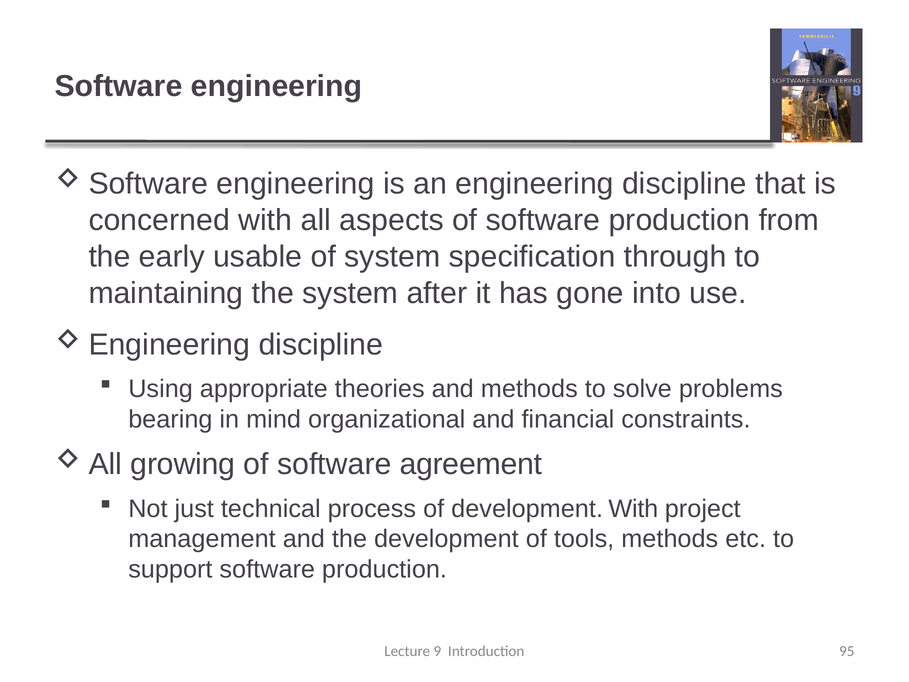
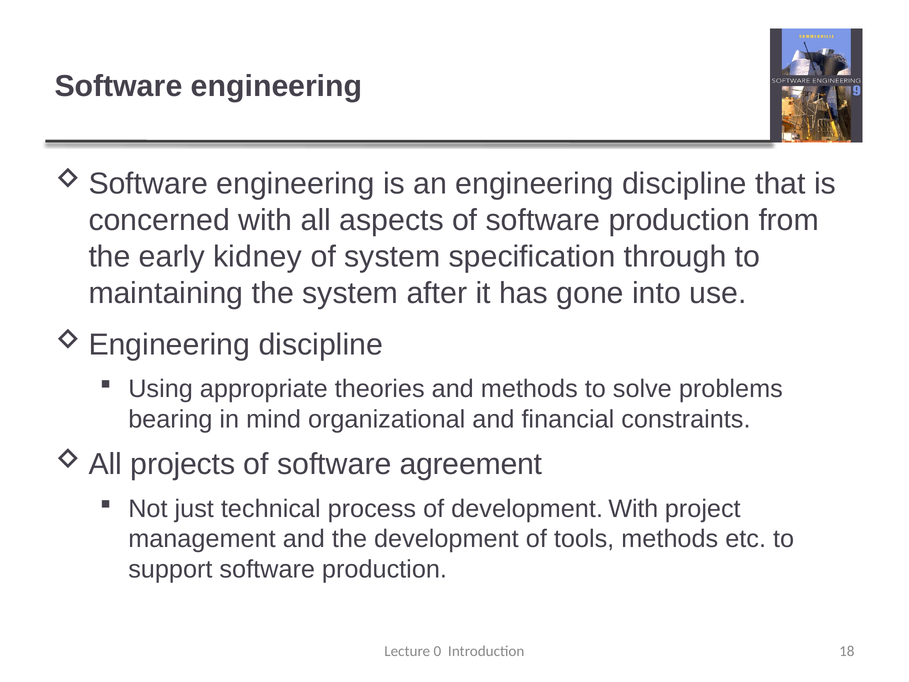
usable: usable -> kidney (258, 257)
growing: growing -> projects (183, 464)
9: 9 -> 0 (437, 651)
95: 95 -> 18 (847, 651)
